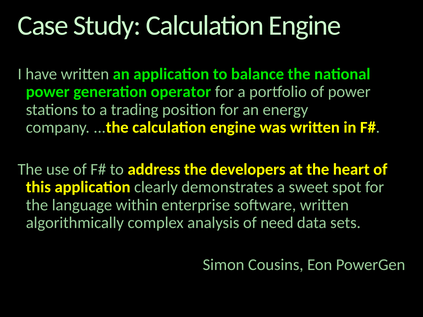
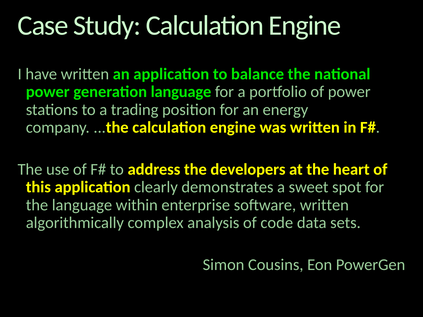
generation operator: operator -> language (181, 92)
need: need -> code (277, 223)
